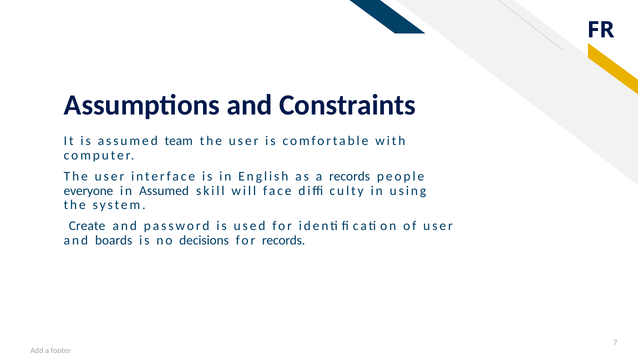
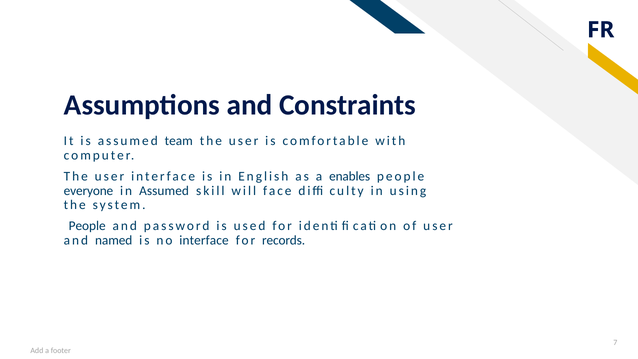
a records: records -> enables (350, 176)
Create: Create -> People (87, 226)
boards: boards -> named (114, 240)
no decisions: decisions -> interface (204, 240)
